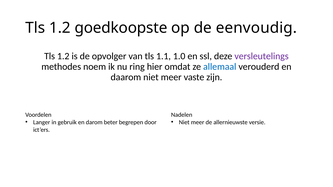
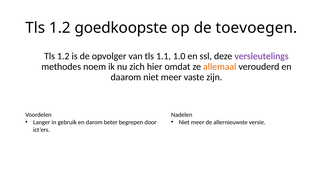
eenvoudig: eenvoudig -> toevoegen (256, 28)
ring: ring -> zich (137, 67)
allemaal colour: blue -> orange (220, 67)
